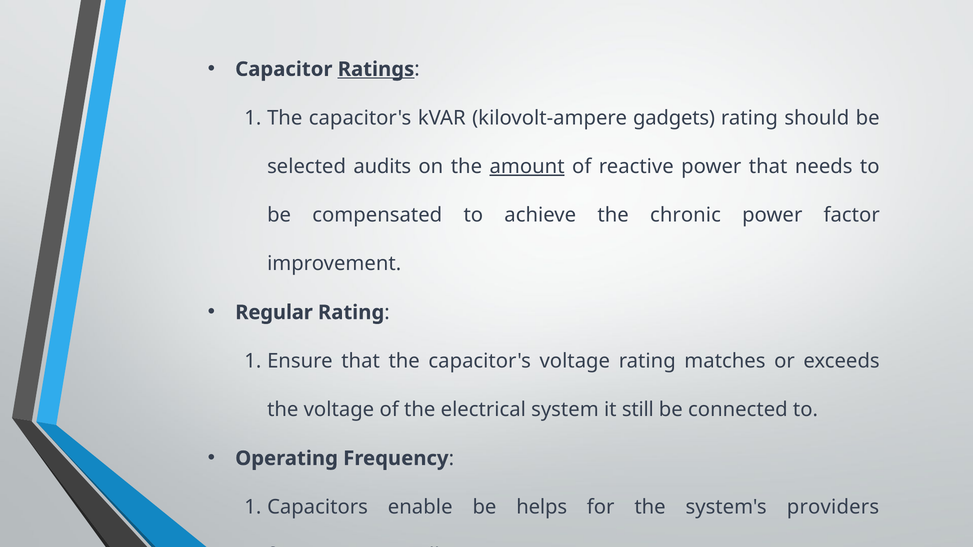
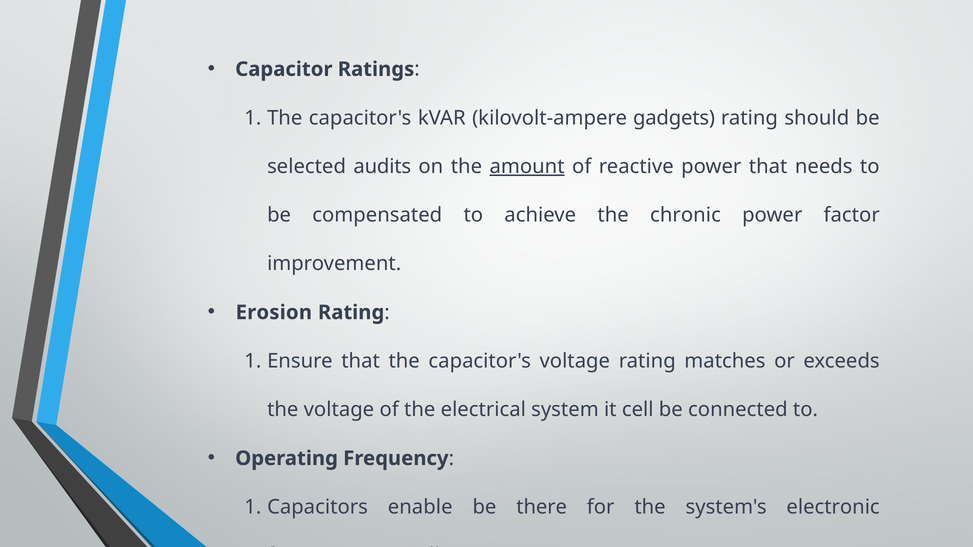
Ratings underline: present -> none (376, 69)
Regular: Regular -> Erosion (274, 313)
still: still -> cell (638, 410)
helps: helps -> there (542, 507)
providers: providers -> electronic (833, 507)
